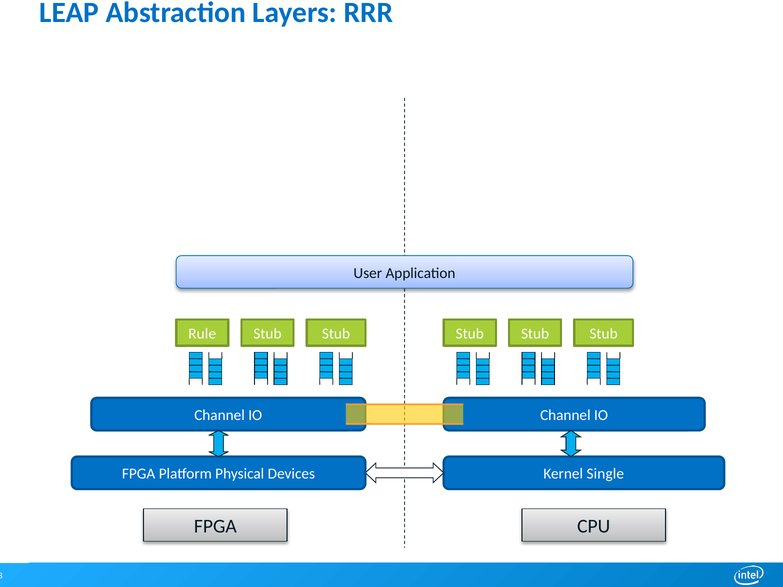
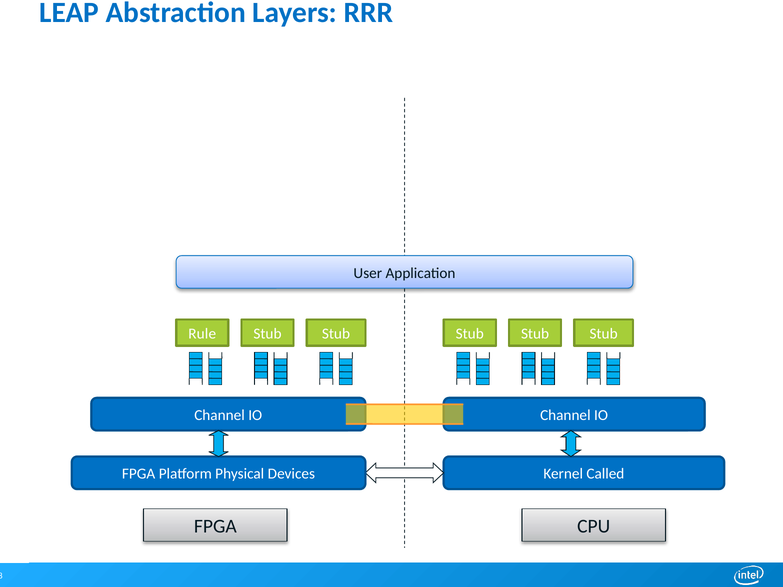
Single: Single -> Called (605, 474)
